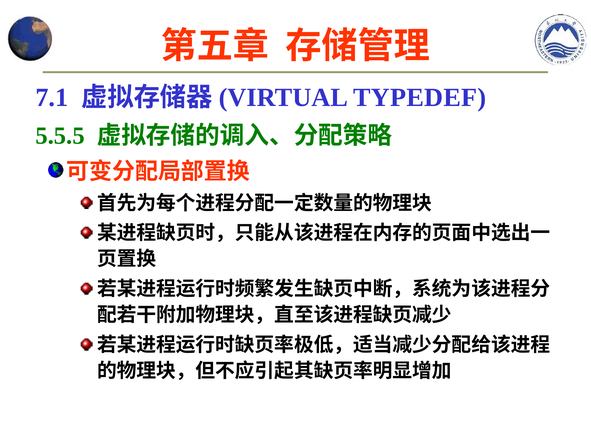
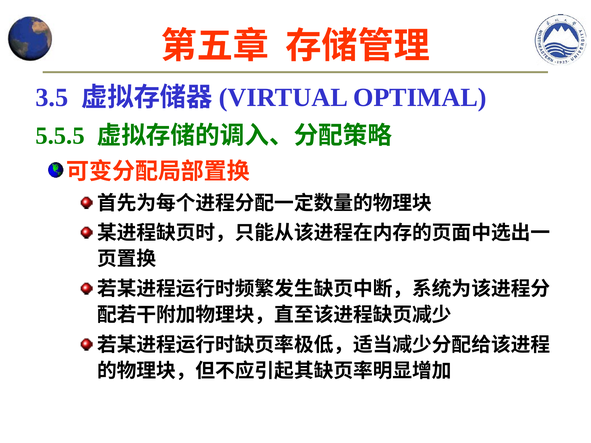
7.1: 7.1 -> 3.5 (52, 98)
TYPEDEF: TYPEDEF -> OPTIMAL (420, 98)
